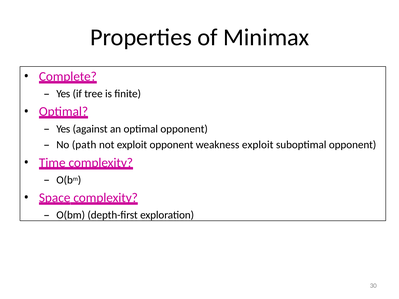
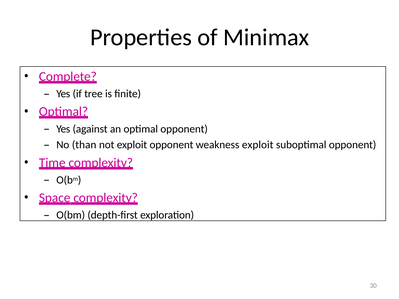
path: path -> than (84, 145)
